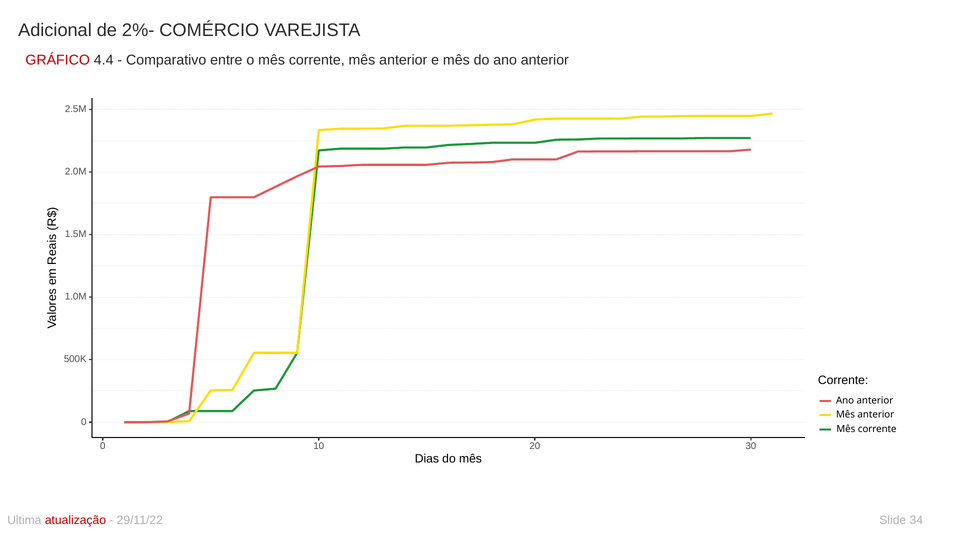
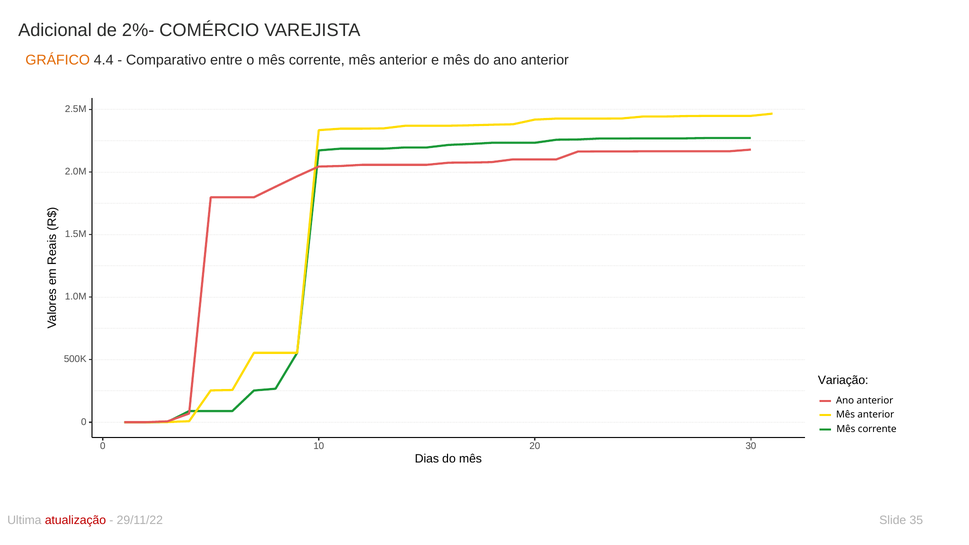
GRÁFICO colour: red -> orange (58, 60)
Corrente: Corrente -> Variação (843, 380)
34: 34 -> 35 (916, 520)
